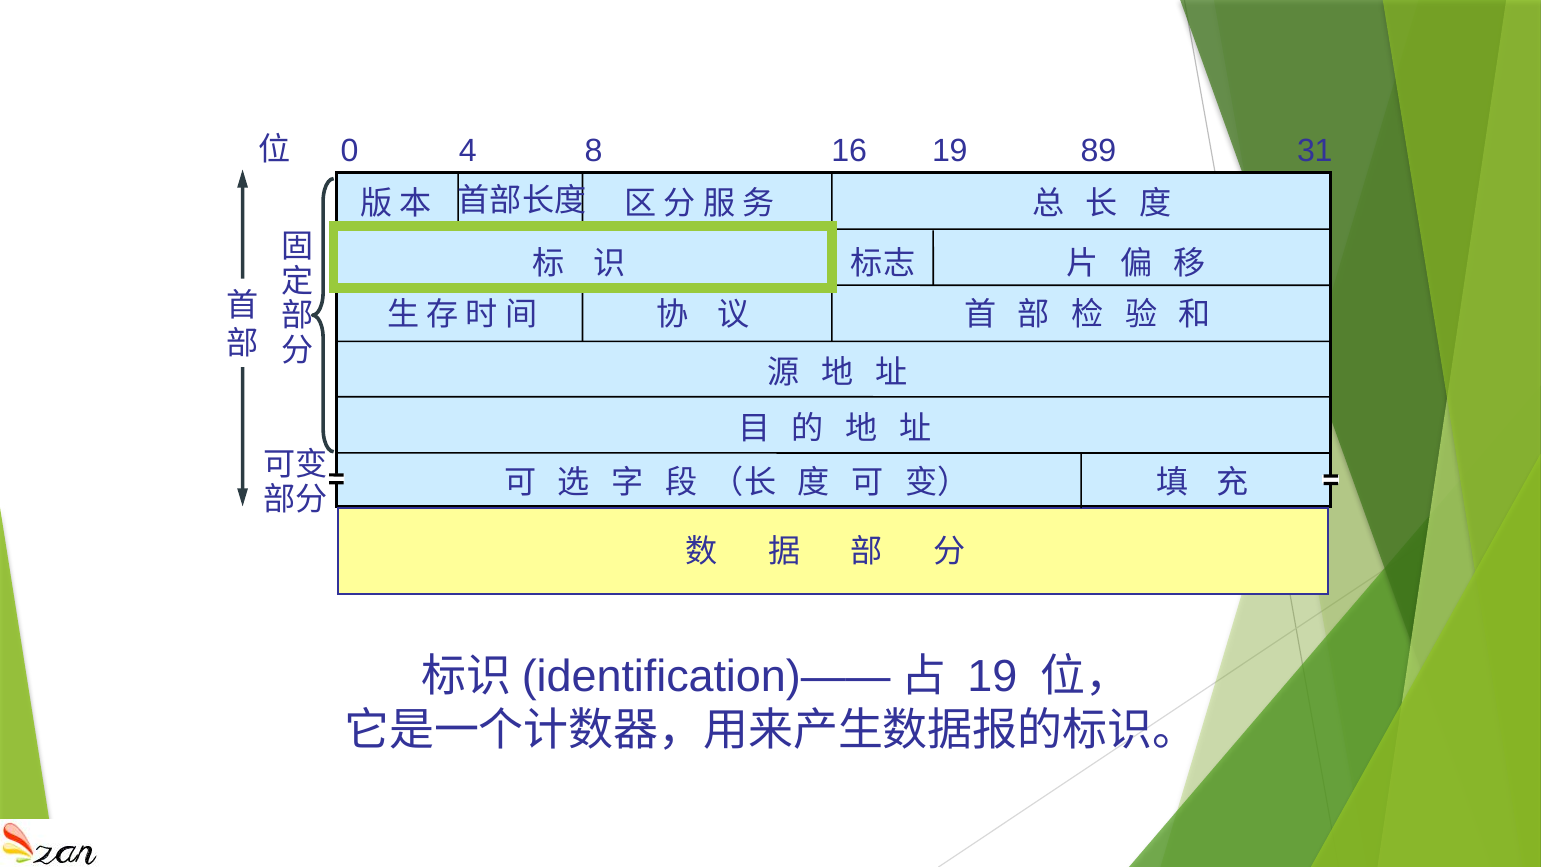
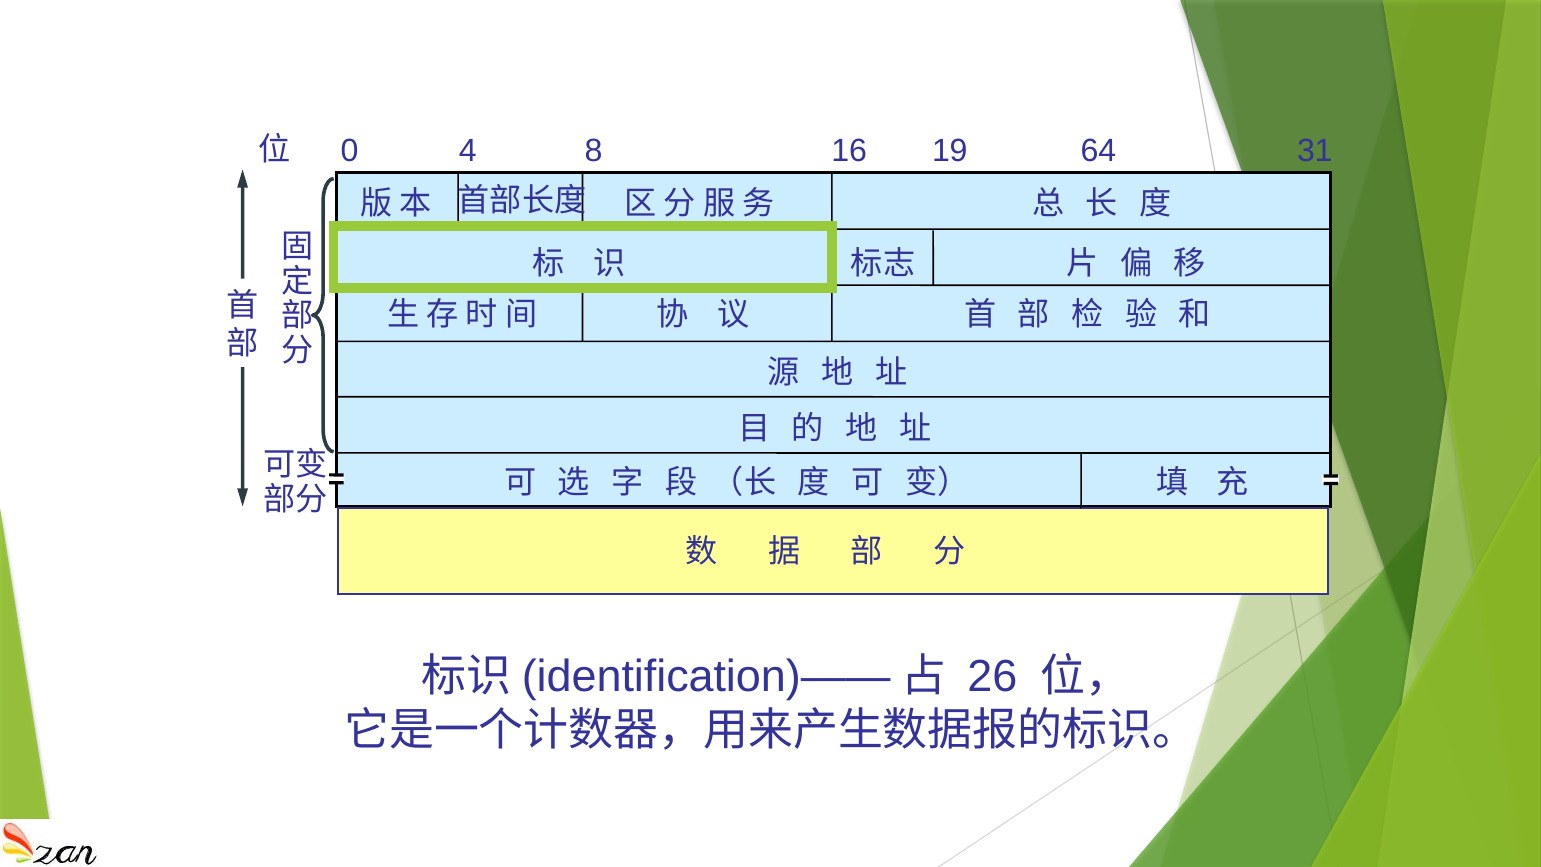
89: 89 -> 64 (1098, 151)
19: 19 -> 26 (992, 677)
